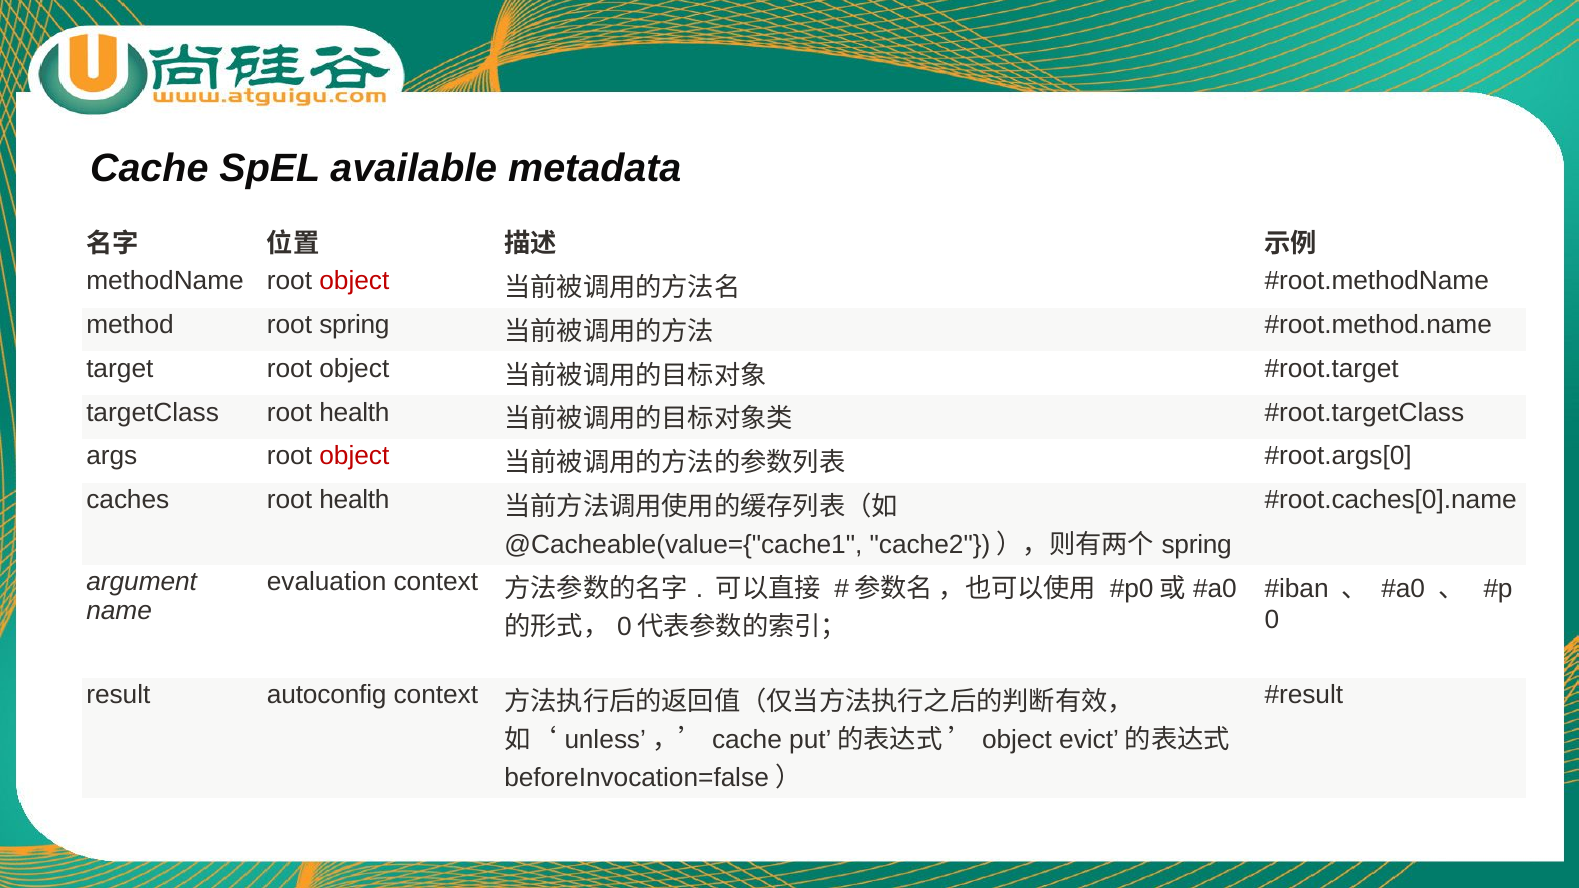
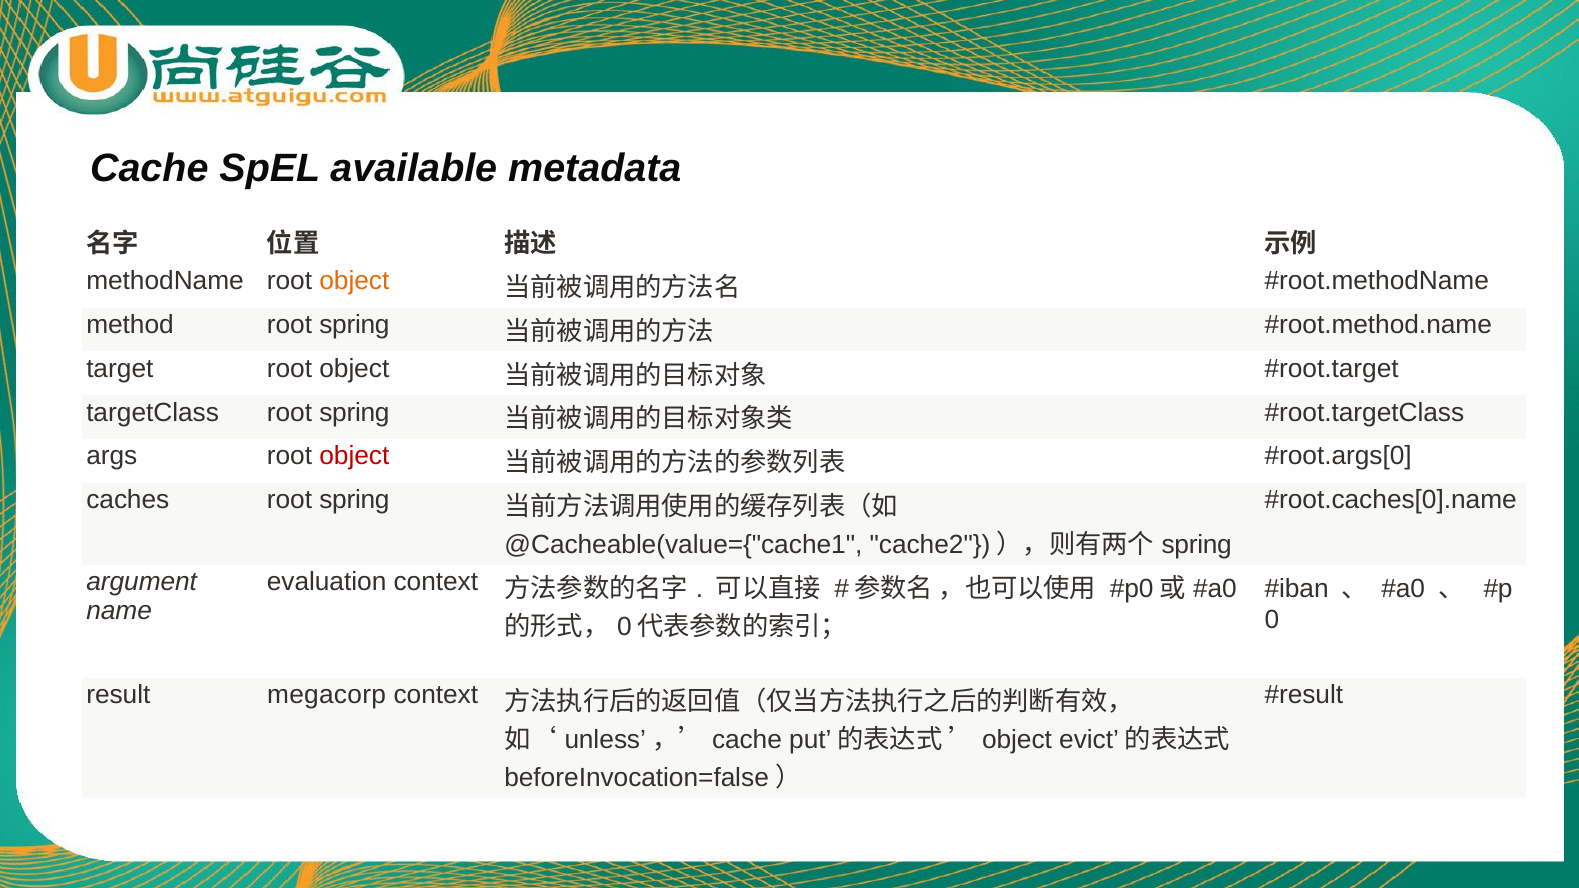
object colour: red -> orange (354, 281)
targetClass root health: health -> spring (354, 412)
caches root health: health -> spring (354, 500)
autoconfig: autoconfig -> megacorp (327, 695)
